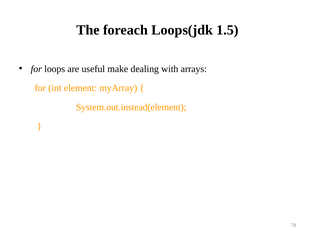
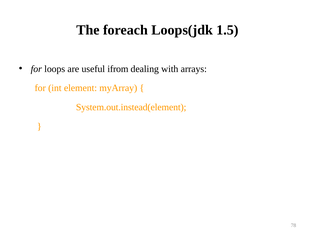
make: make -> ifrom (118, 69)
